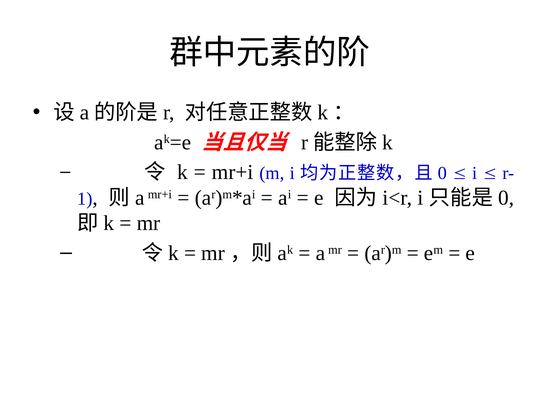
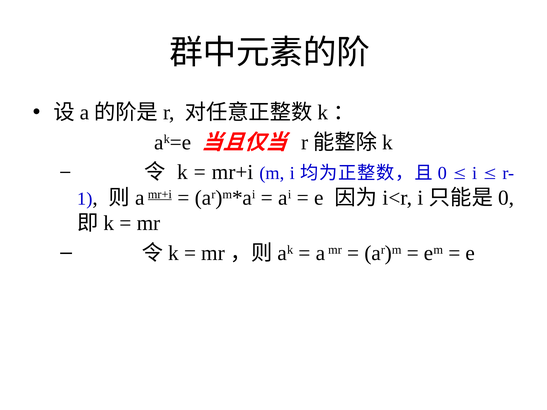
mr+i underline: none -> present (160, 194)
